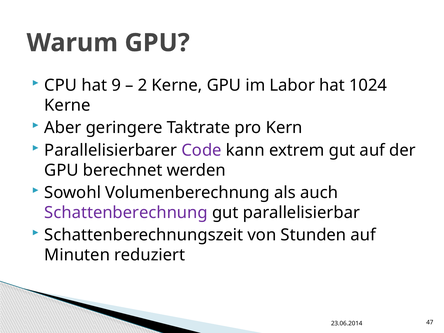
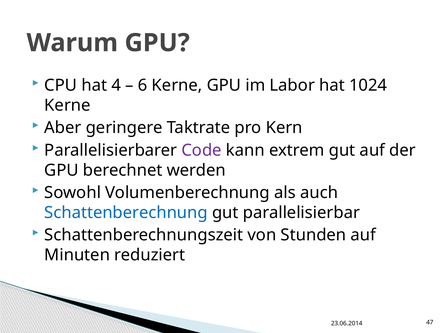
9: 9 -> 4 (116, 85)
2: 2 -> 6 (143, 85)
Schattenberechnung colour: purple -> blue (126, 213)
